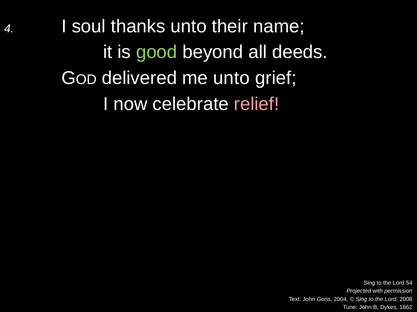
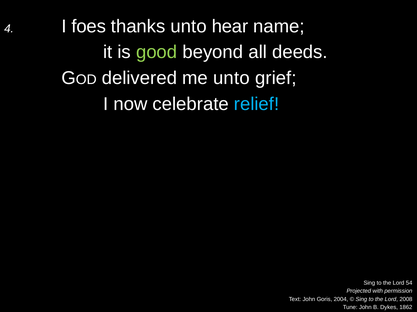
soul: soul -> foes (89, 26)
their: their -> hear (230, 26)
relief colour: pink -> light blue (257, 104)
